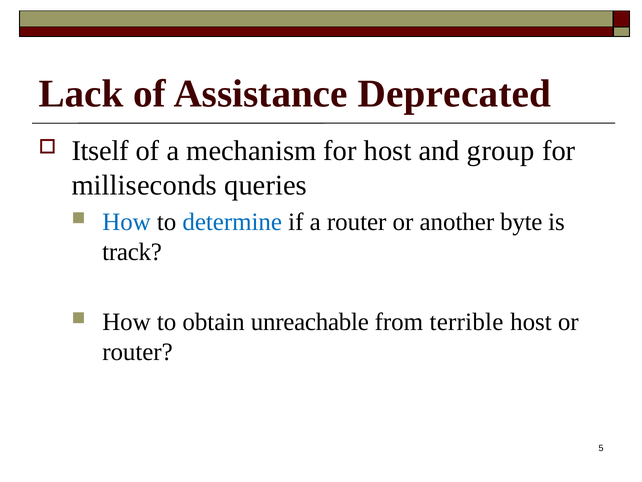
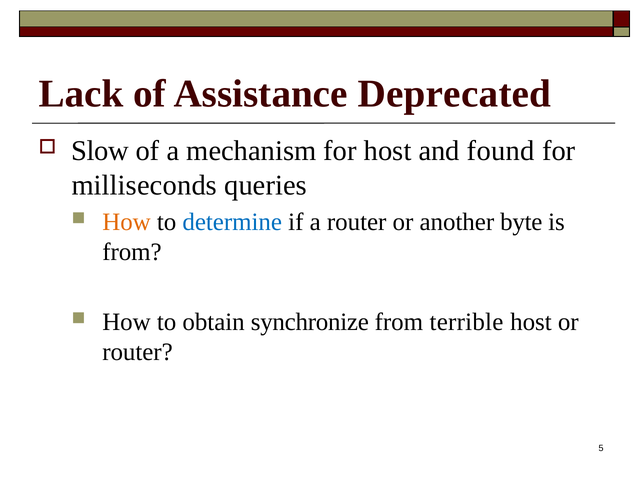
Itself: Itself -> Slow (100, 151)
group: group -> found (501, 151)
How colour: blue -> orange (126, 222)
track: track -> from (132, 252)
unreachable: unreachable -> synchronize (310, 322)
